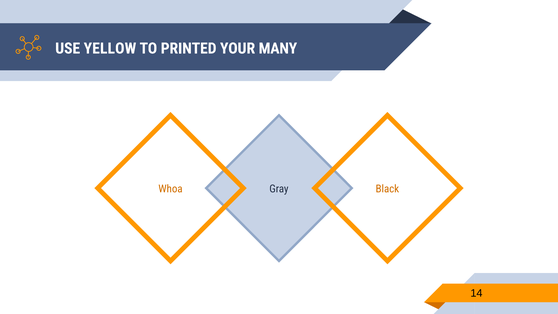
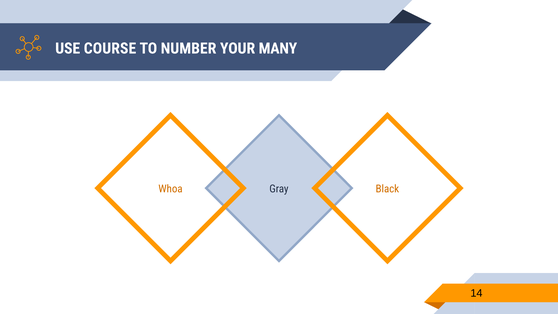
YELLOW: YELLOW -> COURSE (110, 48)
PRINTED: PRINTED -> NUMBER (189, 48)
